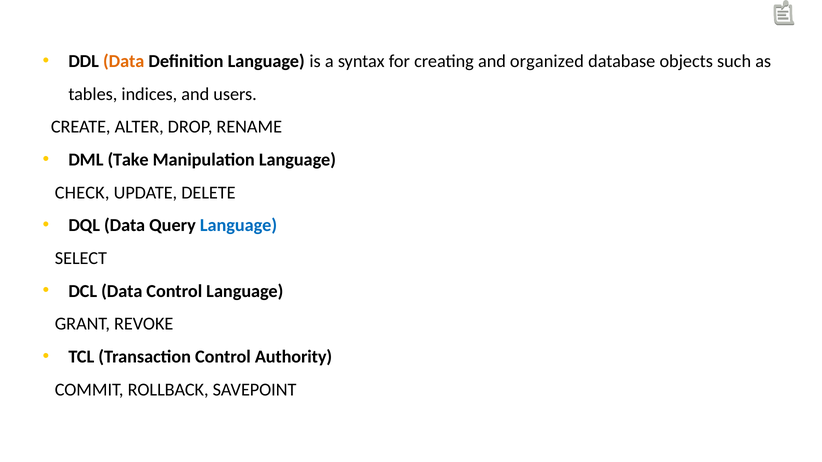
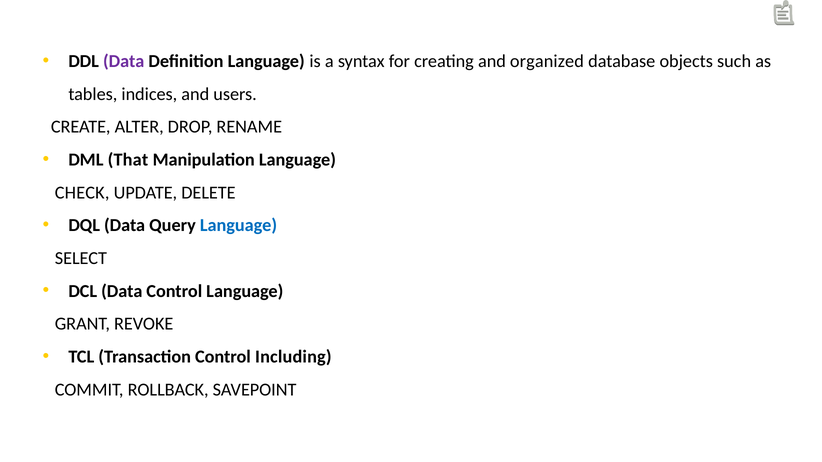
Data colour: orange -> purple (124, 61)
Take: Take -> That (128, 160)
Authority: Authority -> Including (293, 357)
